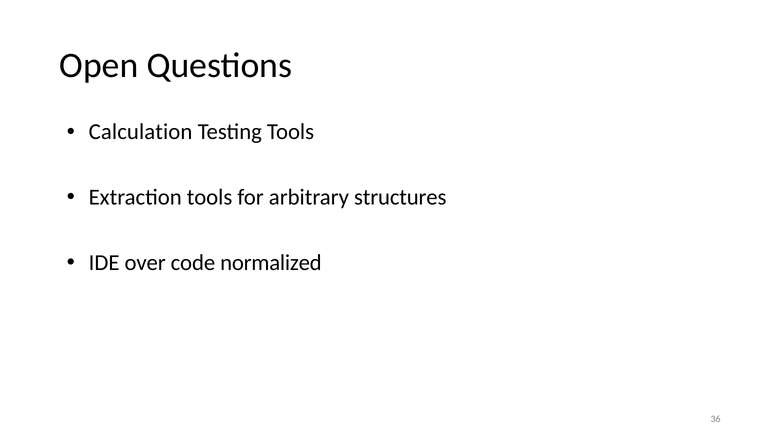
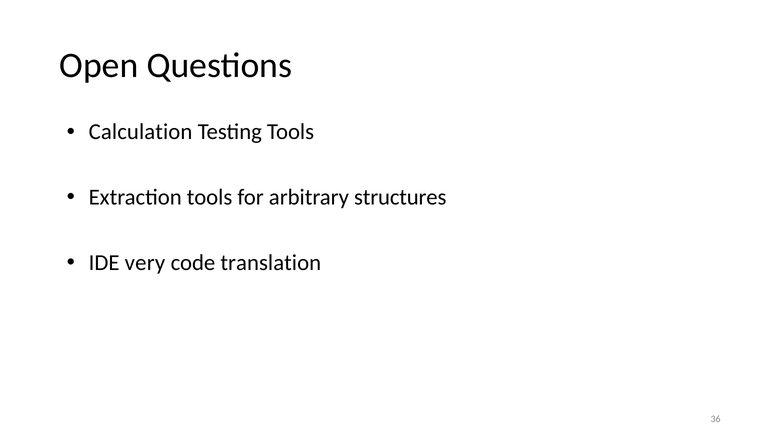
over: over -> very (145, 262)
normalized: normalized -> translation (271, 262)
